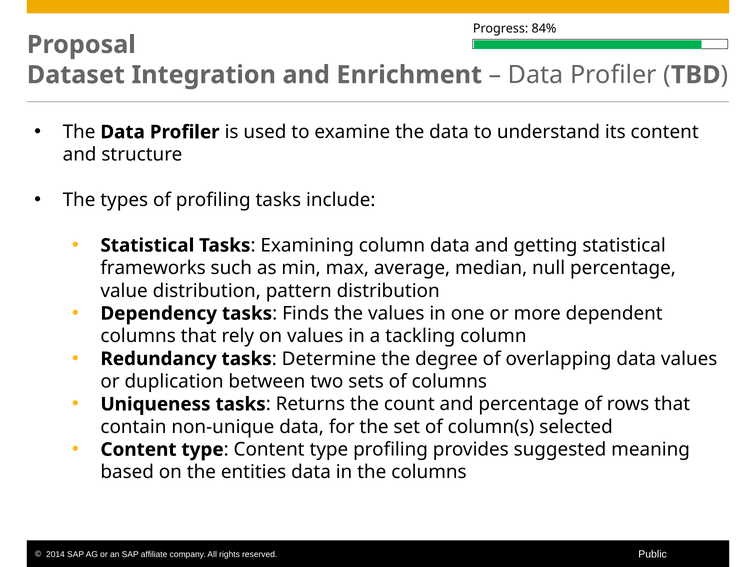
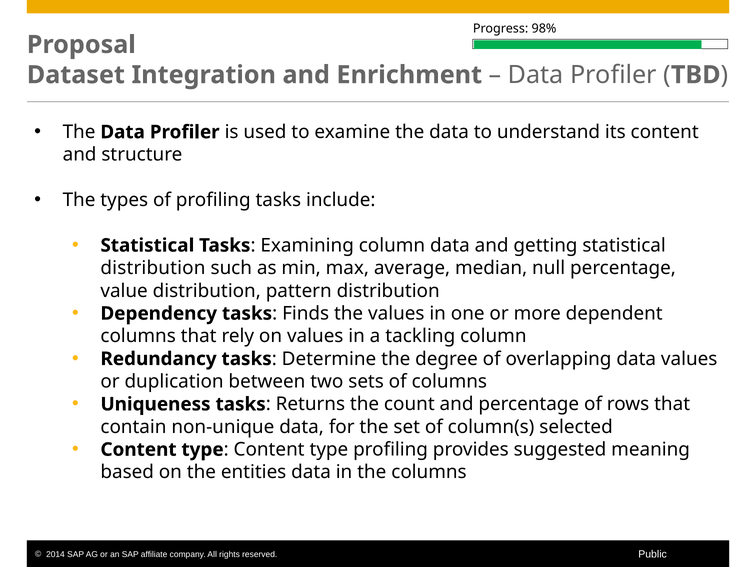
84%: 84% -> 98% (544, 28)
frameworks: frameworks -> distribution (153, 268)
